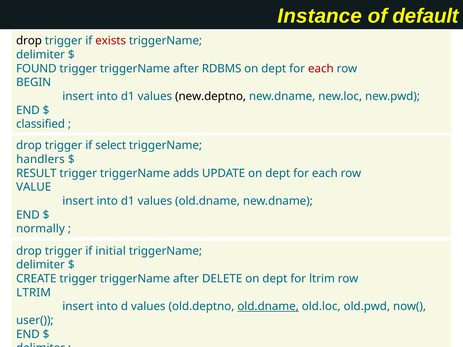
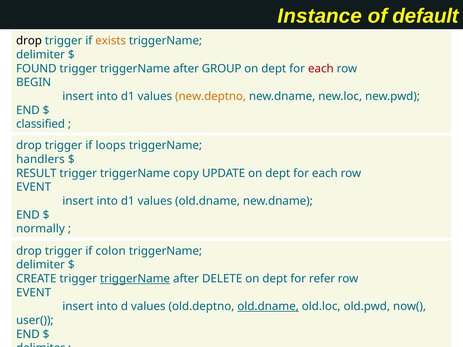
exists colour: red -> orange (111, 41)
RDBMS: RDBMS -> GROUP (222, 69)
new.deptno colour: black -> orange (211, 96)
select: select -> loops (111, 146)
adds: adds -> copy (186, 173)
VALUE: VALUE -> EVENT (34, 187)
initial: initial -> colon (111, 251)
triggerName underline: none -> present (135, 279)
for ltrim: ltrim -> refer (322, 279)
LTRIM: LTRIM -> EVENT (34, 293)
